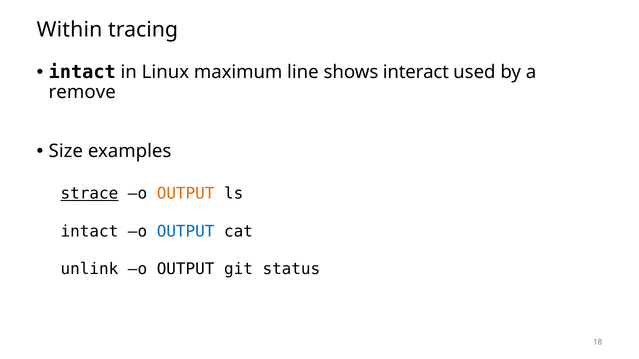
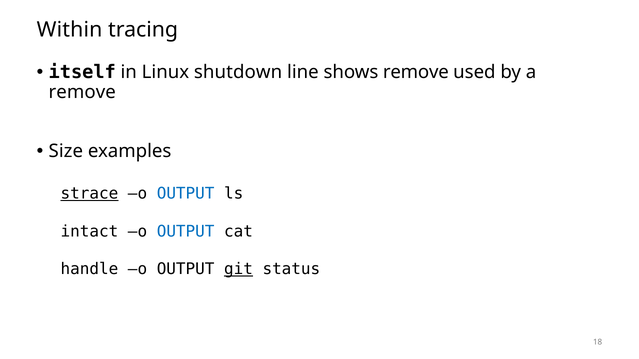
intact: intact -> itself (82, 72)
maximum: maximum -> shutdown (238, 72)
shows interact: interact -> remove (416, 72)
OUTPUT colour: orange -> blue (186, 194)
unlink: unlink -> handle (89, 270)
git underline: none -> present (238, 270)
